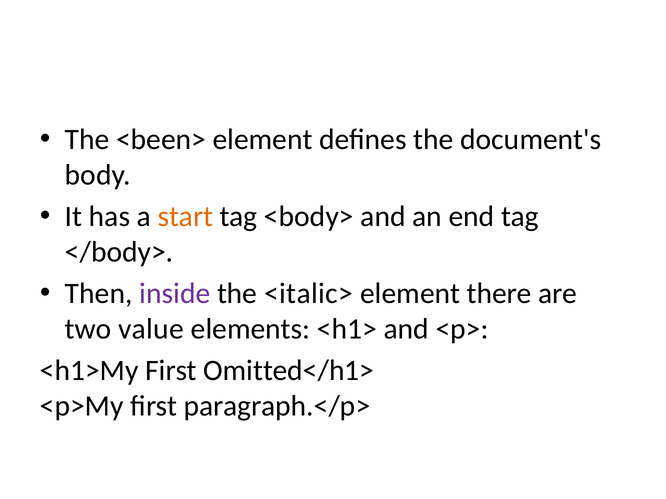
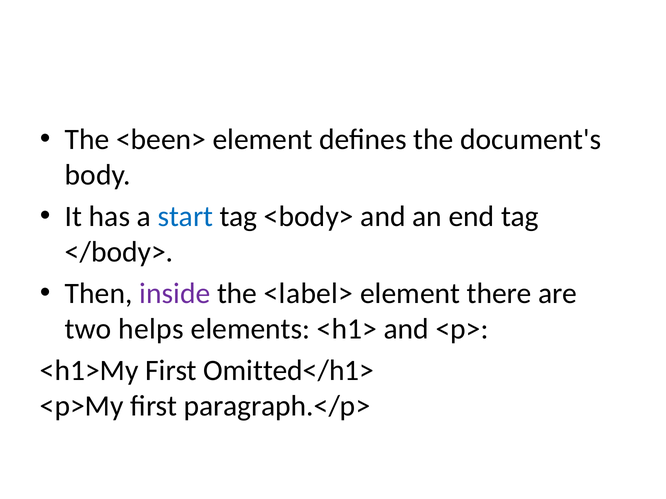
start colour: orange -> blue (185, 217)
<italic>: <italic> -> <label> (309, 294)
value: value -> helps (151, 329)
